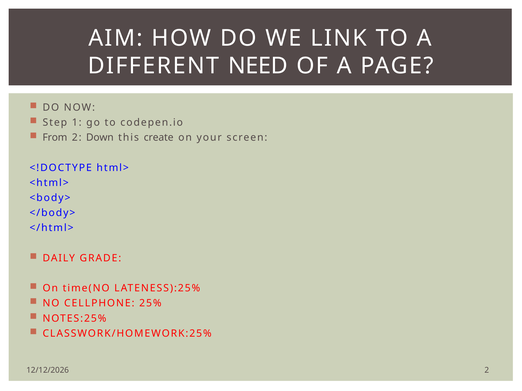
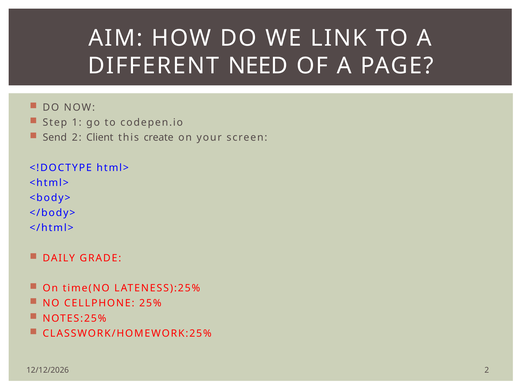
From: From -> Send (55, 138)
Down: Down -> Client (100, 138)
